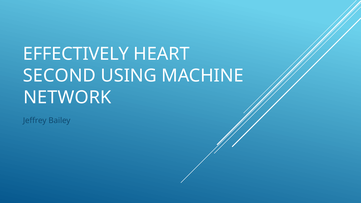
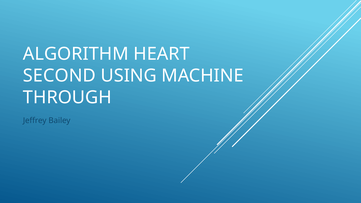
EFFECTIVELY: EFFECTIVELY -> ALGORITHM (76, 54)
NETWORK: NETWORK -> THROUGH (67, 97)
